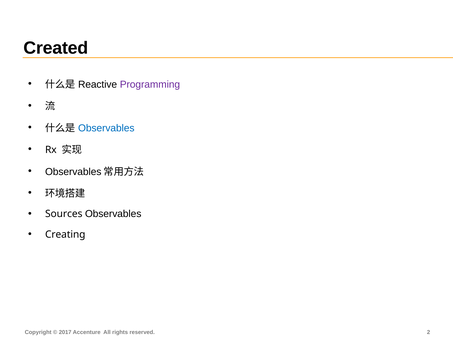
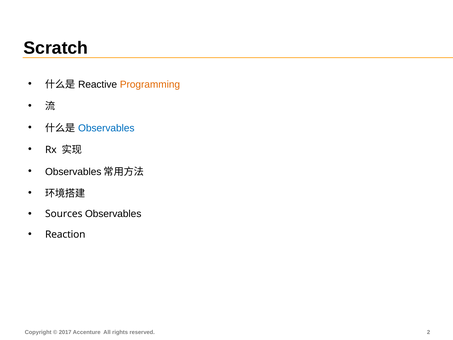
Created: Created -> Scratch (56, 48)
Programming colour: purple -> orange (150, 85)
Creating: Creating -> Reaction (65, 234)
